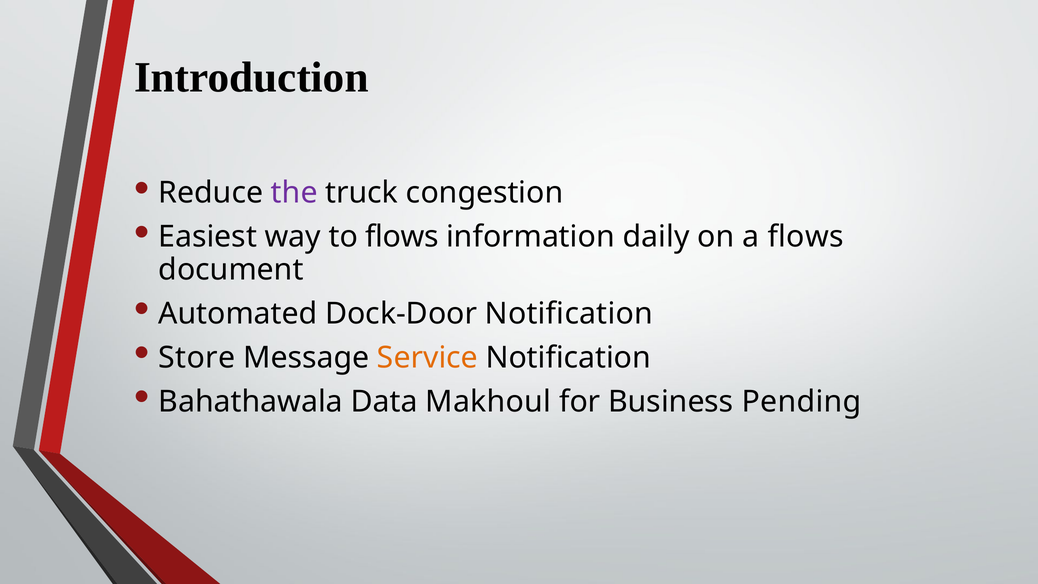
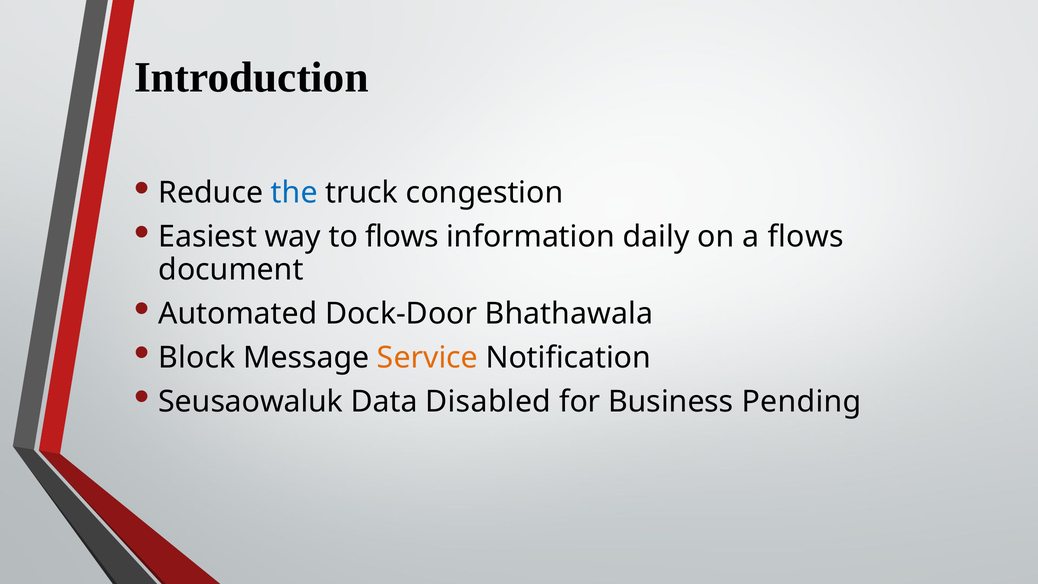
the colour: purple -> blue (294, 193)
Dock-Door Notification: Notification -> Bhathawala (569, 313)
Store: Store -> Block (197, 357)
Bahathawala: Bahathawala -> Seusaowaluk (251, 401)
Makhoul: Makhoul -> Disabled (488, 401)
